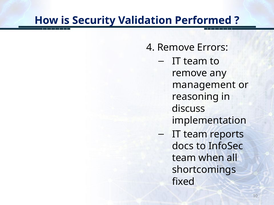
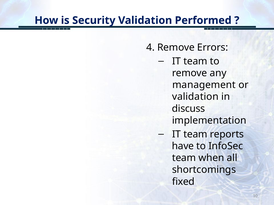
reasoning: reasoning -> validation (195, 97)
docs: docs -> have (183, 146)
